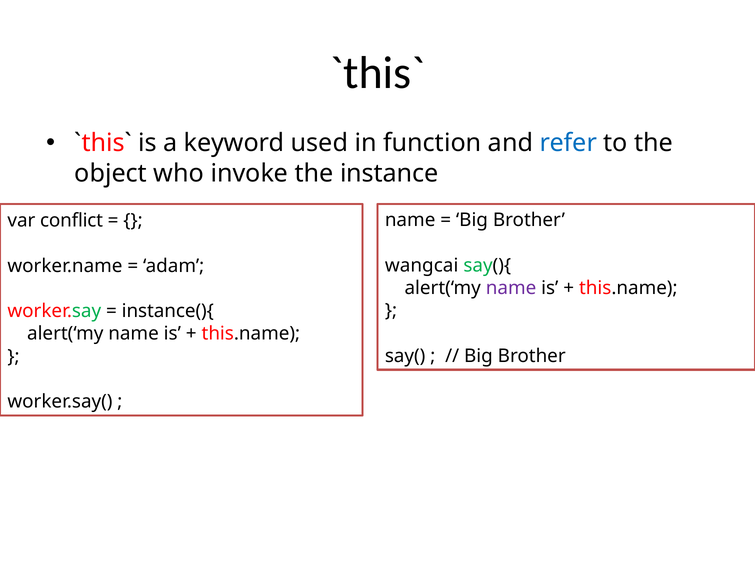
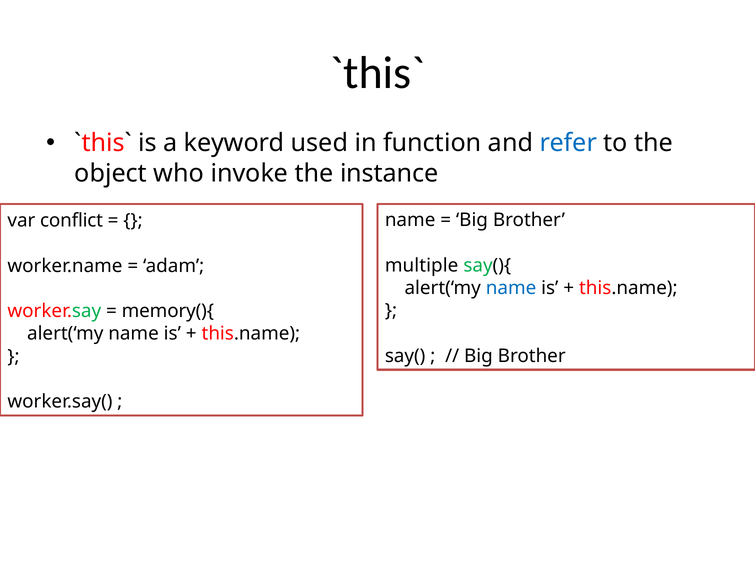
wangcai: wangcai -> multiple (422, 266)
name colour: purple -> blue (511, 288)
instance(){: instance(){ -> memory(){ (168, 311)
